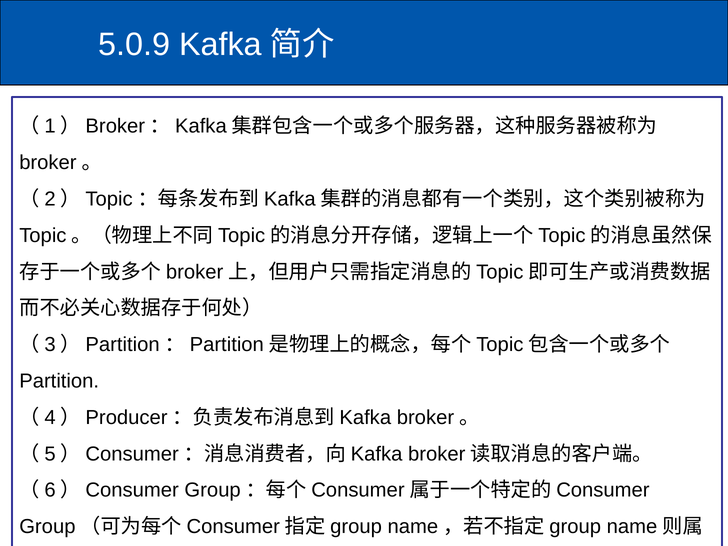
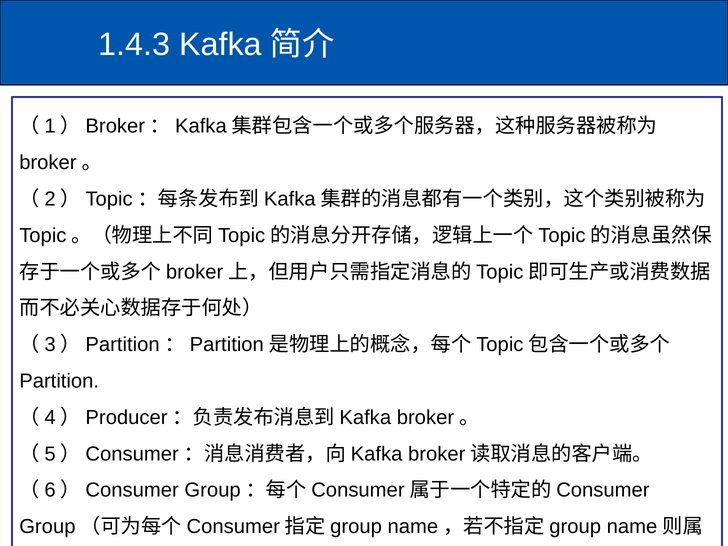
5.0.9: 5.0.9 -> 1.4.3 (134, 45)
